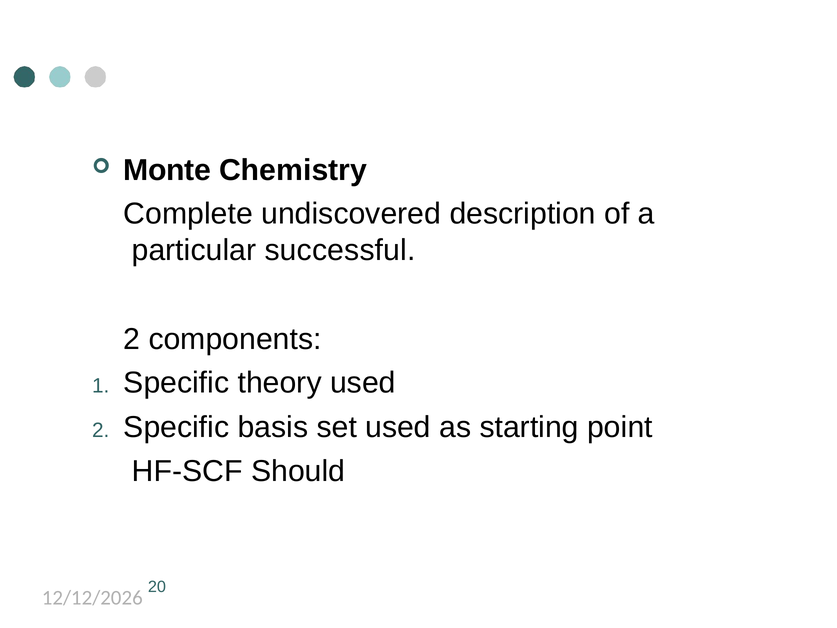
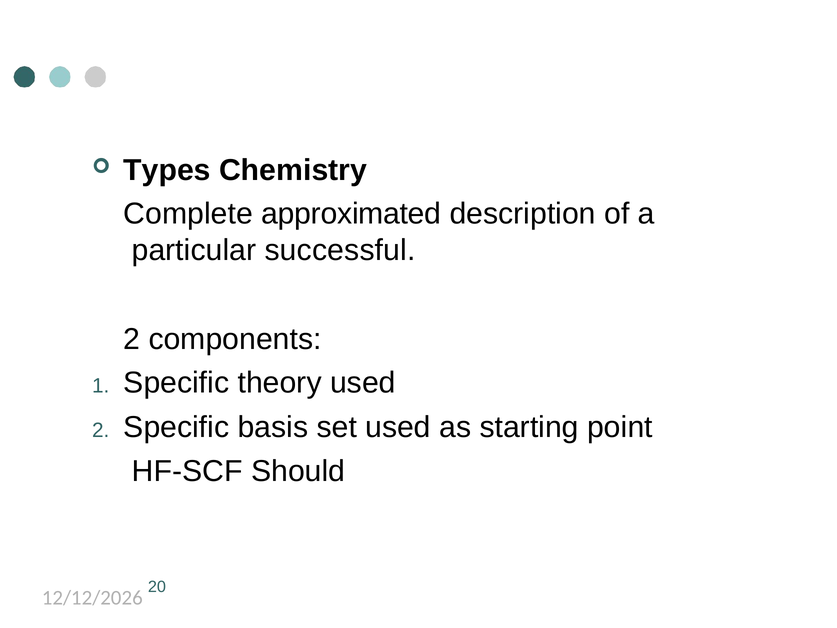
Monte: Monte -> Types (167, 170)
undiscovered: undiscovered -> approximated (351, 214)
